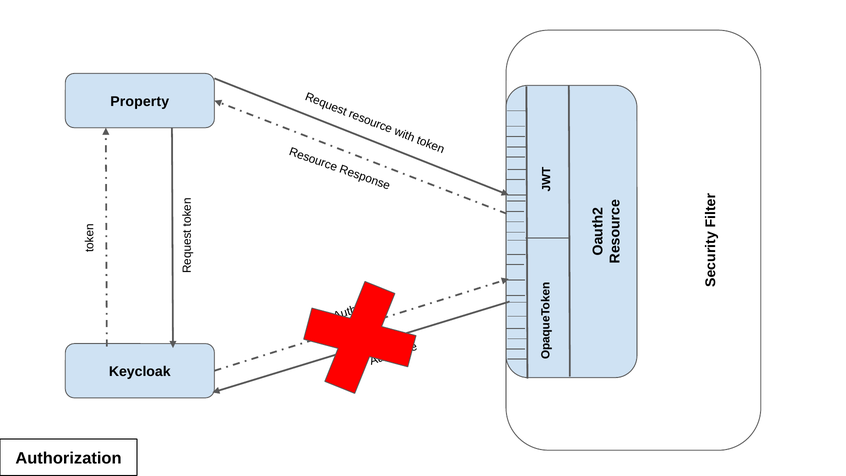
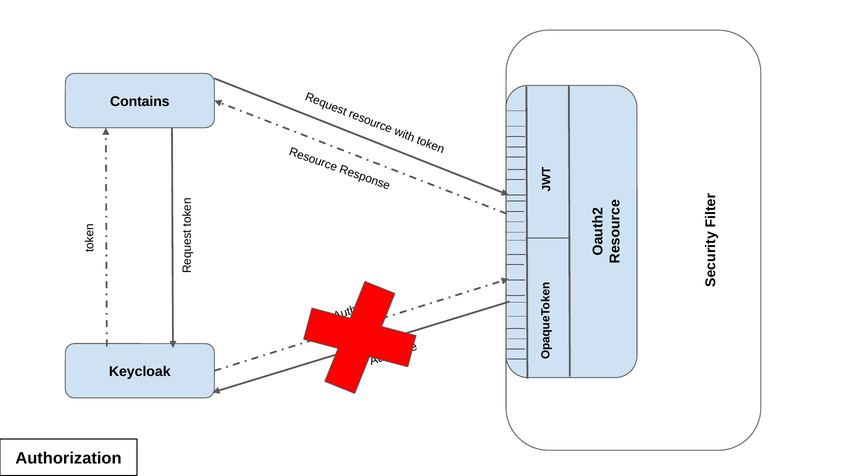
Property: Property -> Contains (140, 102)
